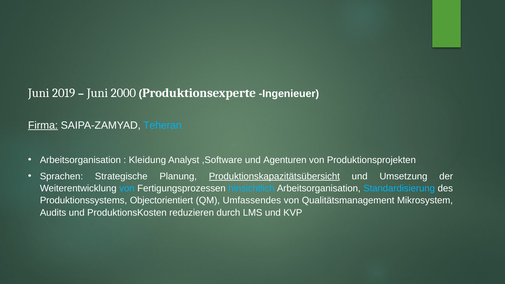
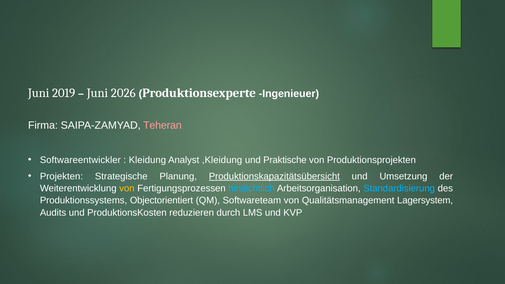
2000: 2000 -> 2026 (123, 93)
Firma underline: present -> none (43, 125)
Teheran colour: light blue -> pink (162, 125)
Arbeitsorganisation: Arbeitsorganisation -> Softwareentwickler (80, 160)
,Software: ,Software -> ,Kleidung (222, 160)
Agenturen: Agenturen -> Praktische (285, 160)
Sprachen: Sprachen -> Projekten (61, 176)
von colour: light blue -> yellow (127, 188)
Umfassendes: Umfassendes -> Softwareteam (252, 201)
Mikrosystem: Mikrosystem -> Lagersystem (425, 201)
